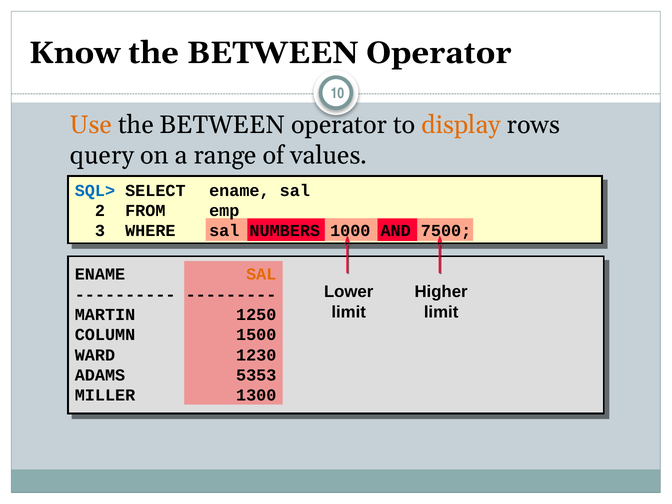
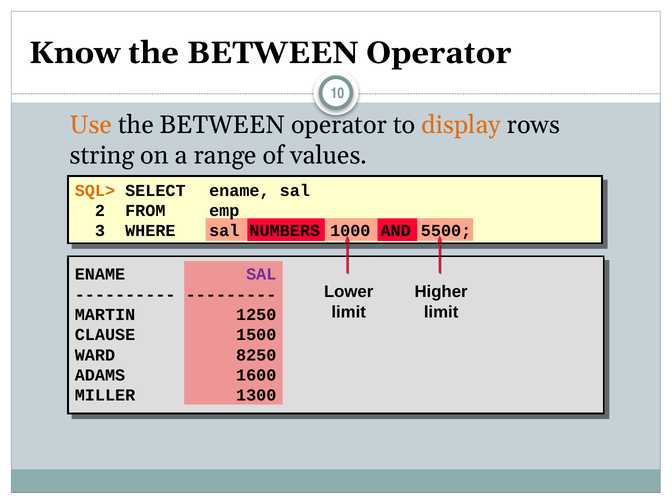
query: query -> string (102, 155)
SQL> colour: blue -> orange (95, 191)
7500: 7500 -> 5500 (446, 231)
SAL colour: orange -> purple (261, 274)
COLUMN: COLUMN -> CLAUSE (105, 335)
1230: 1230 -> 8250 (256, 355)
5353: 5353 -> 1600 (256, 375)
